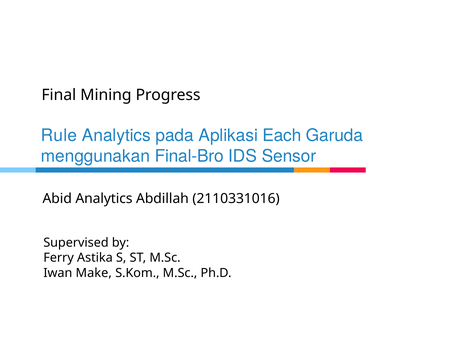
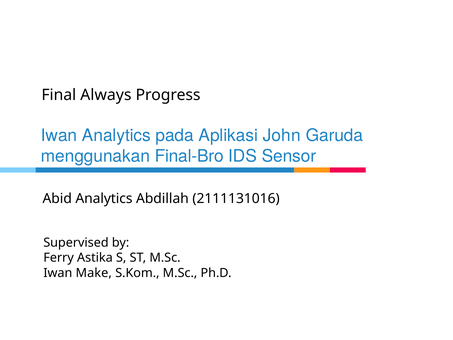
Mining: Mining -> Always (106, 95)
Rule: Rule -> Iwan (59, 135)
Each: Each -> John (282, 135)
2110331016: 2110331016 -> 2111131016 (236, 199)
